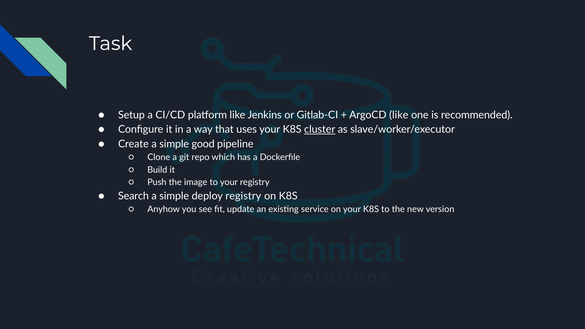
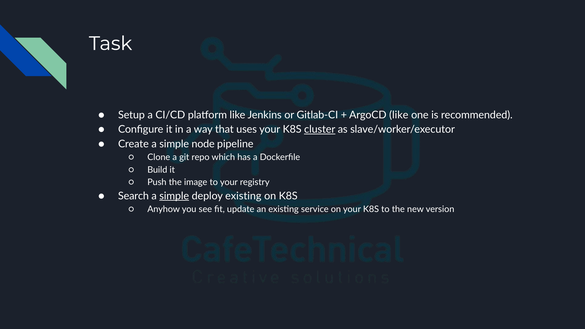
good: good -> node (203, 144)
simple underline: none -> present (174, 196)
deploy registry: registry -> existing (243, 196)
